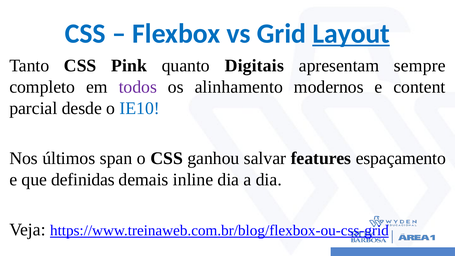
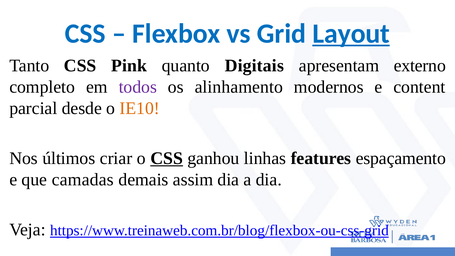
sempre: sempre -> externo (420, 66)
IE10 colour: blue -> orange (140, 108)
span: span -> criar (116, 158)
CSS underline: none -> present (167, 158)
salvar: salvar -> linhas (265, 158)
definidas: definidas -> camadas (83, 180)
inline: inline -> assim (193, 180)
